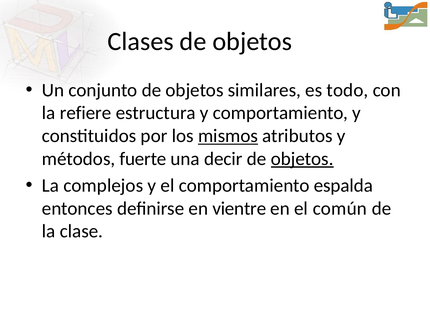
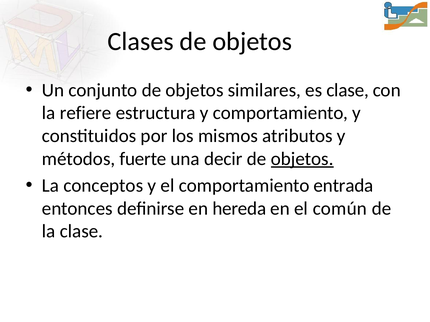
es todo: todo -> clase (348, 90)
mismos underline: present -> none (228, 136)
complejos: complejos -> conceptos (103, 186)
espalda: espalda -> entrada (343, 186)
vientre: vientre -> hereda (239, 209)
